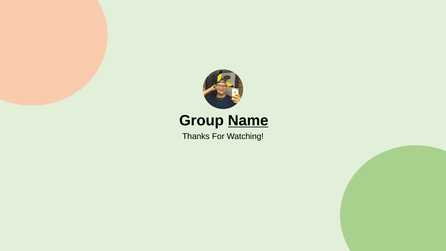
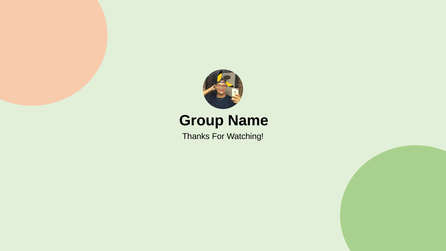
Name underline: present -> none (248, 121)
